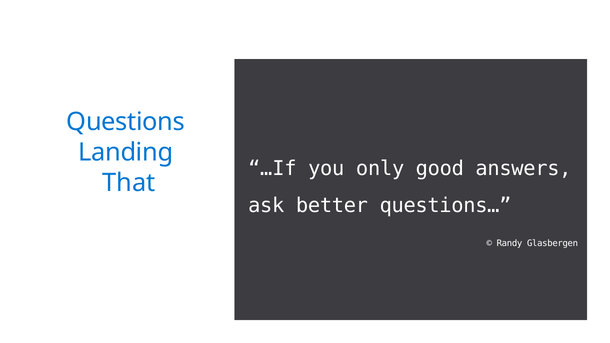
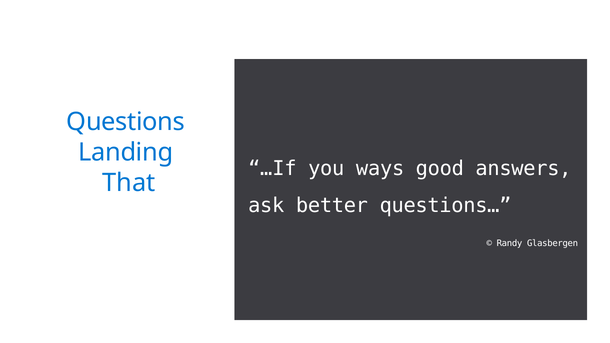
only: only -> ways (380, 169)
